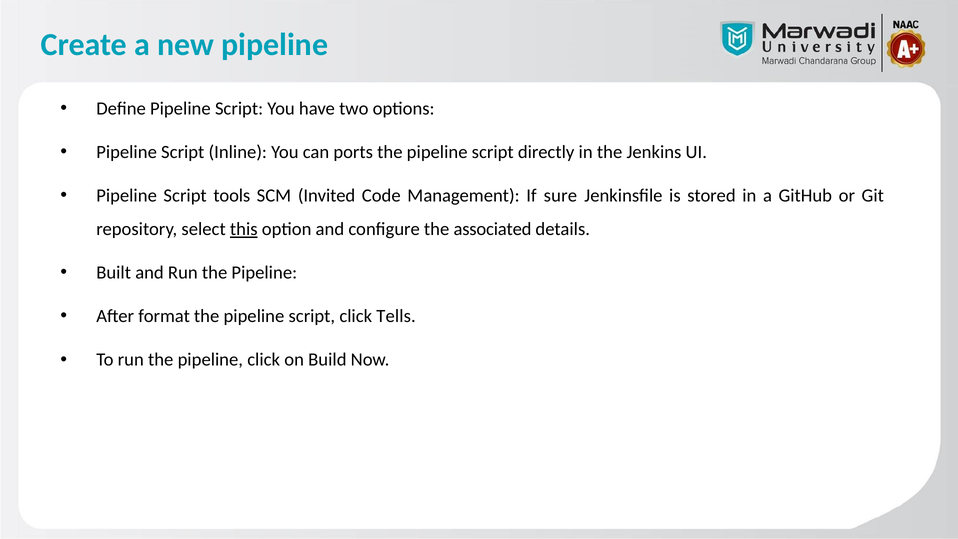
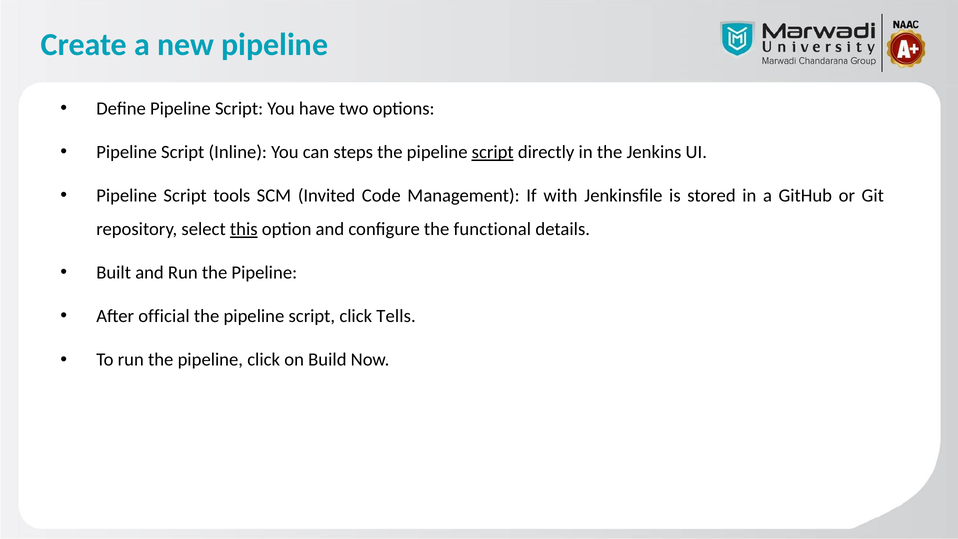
ports: ports -> steps (353, 152)
script underline: none -> present (493, 152)
sure: sure -> with (560, 196)
associated: associated -> functional (492, 229)
format: format -> official (164, 316)
